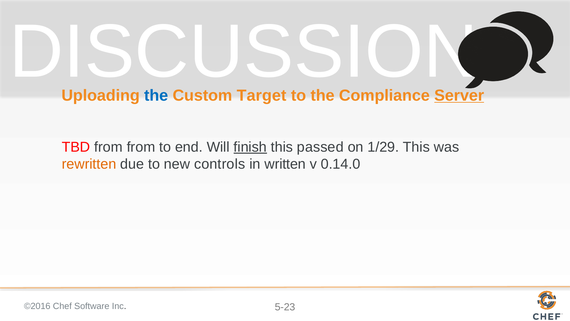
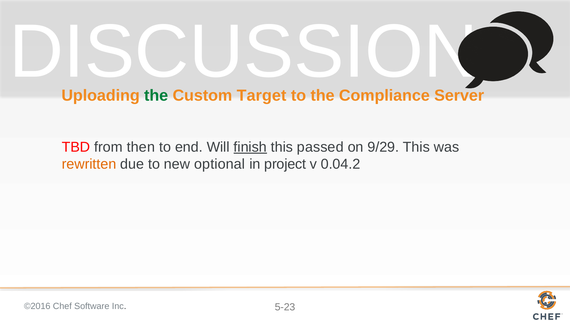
the colour: blue -> green (156, 95)
Server underline: present -> none (459, 95)
from from: from -> then (141, 147)
1/29: 1/29 -> 9/29 (383, 147)
controls: controls -> optional (220, 164)
written: written -> project (285, 164)
0.14.0: 0.14.0 -> 0.04.2 (341, 164)
